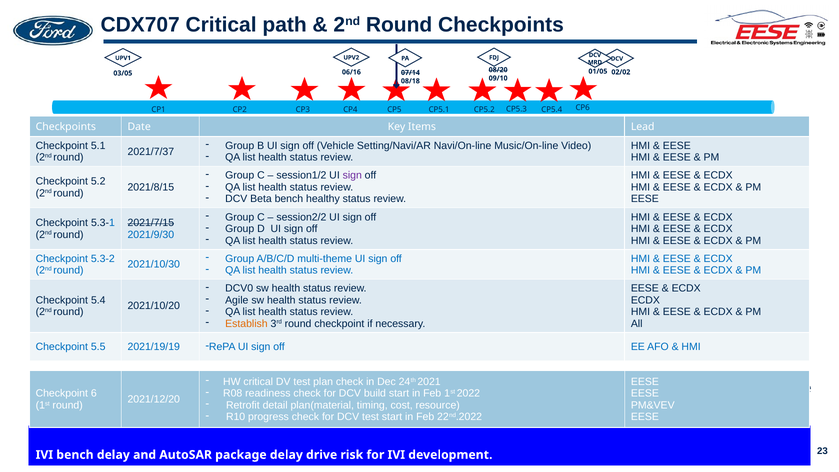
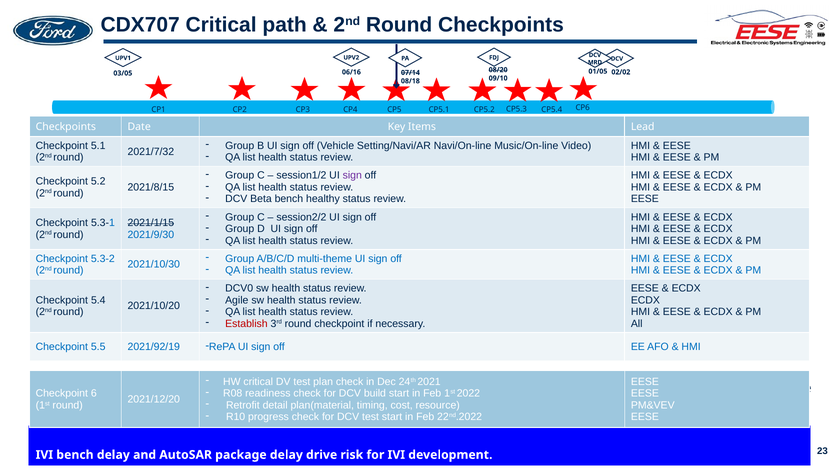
2021/7/37: 2021/7/37 -> 2021/7/32 (151, 152)
2021/7/15: 2021/7/15 -> 2021/1/15 (151, 223)
Establish colour: orange -> red (246, 324)
2021/19/19: 2021/19/19 -> 2021/92/19 (154, 347)
